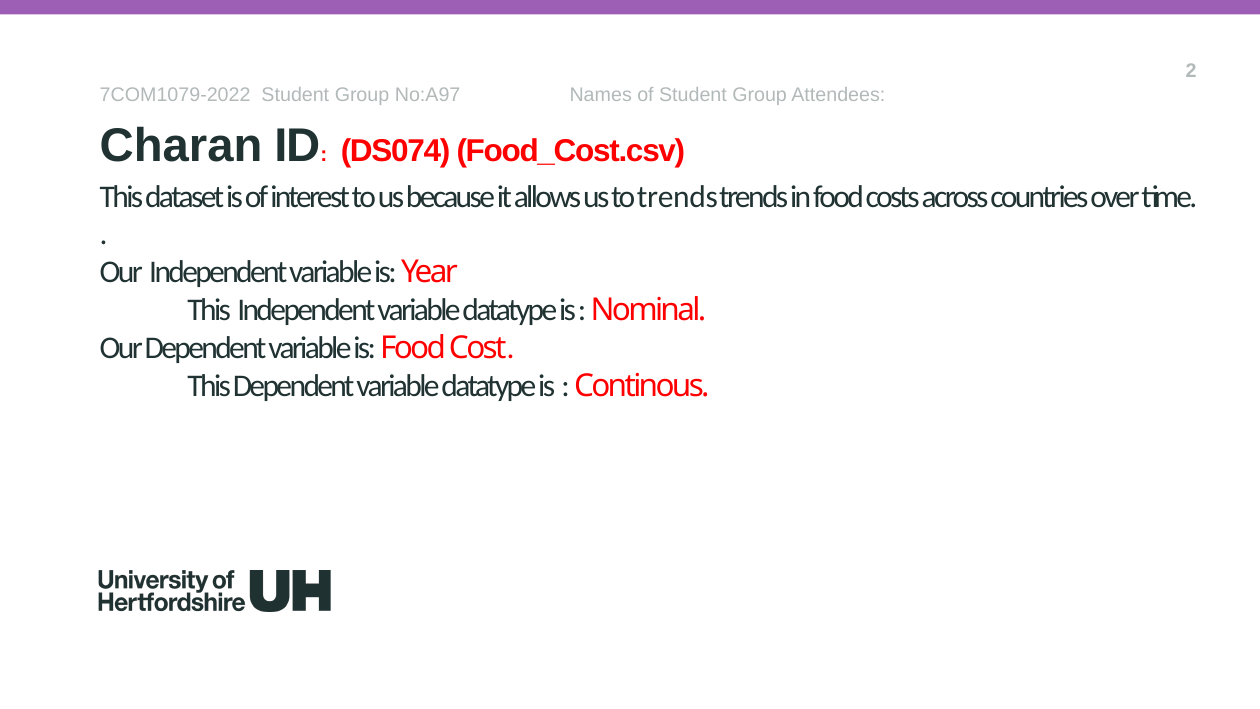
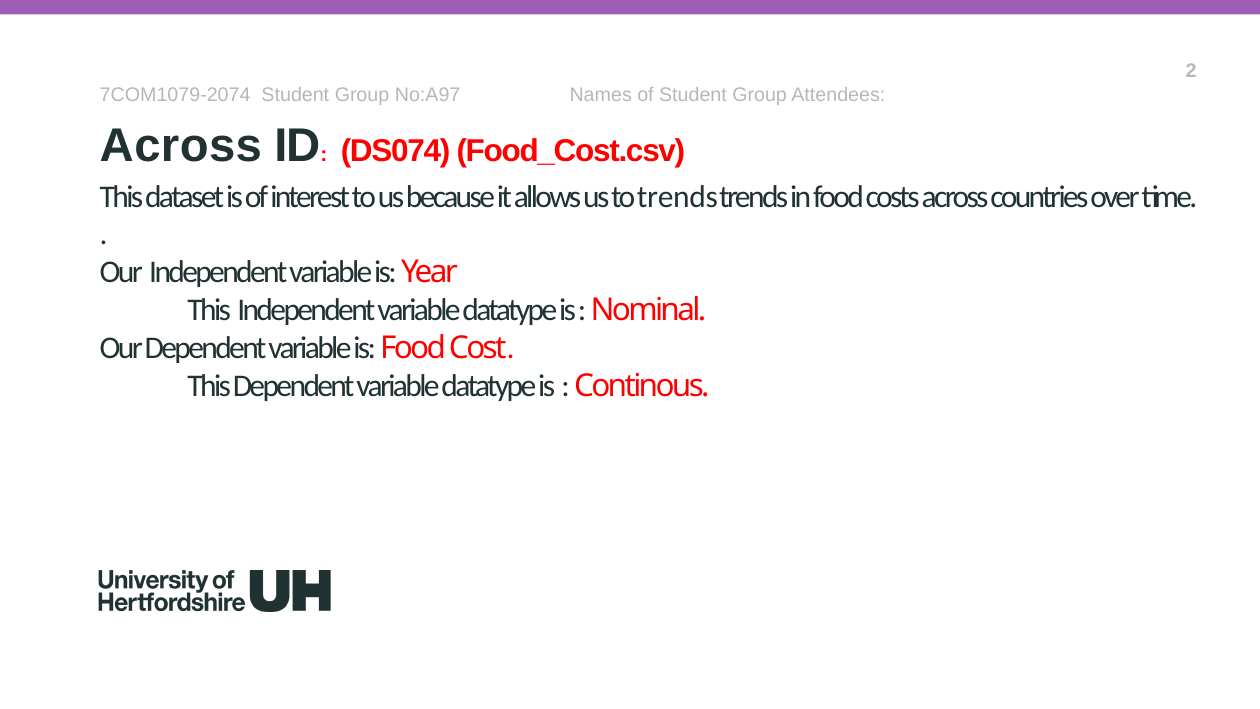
7COM1079-2022: 7COM1079-2022 -> 7COM1079-2074 (175, 95)
Charan: Charan -> Across (181, 146)
